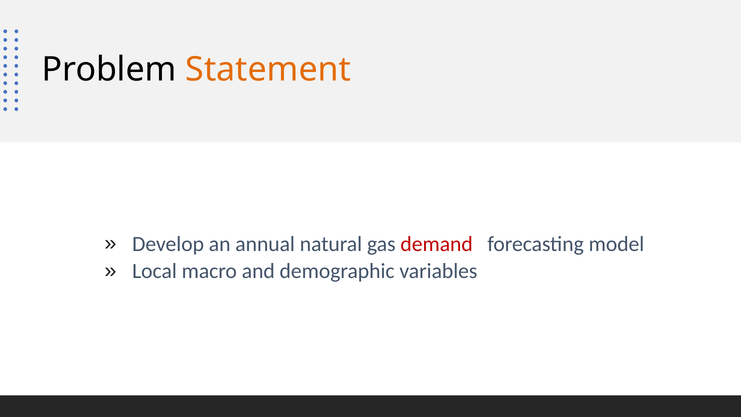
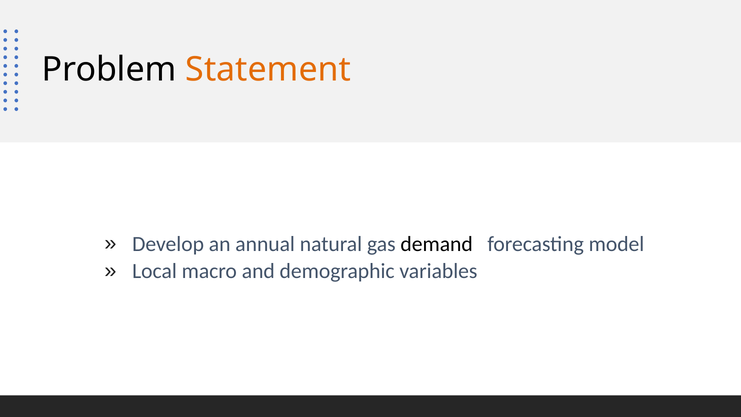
demand colour: red -> black (437, 244)
